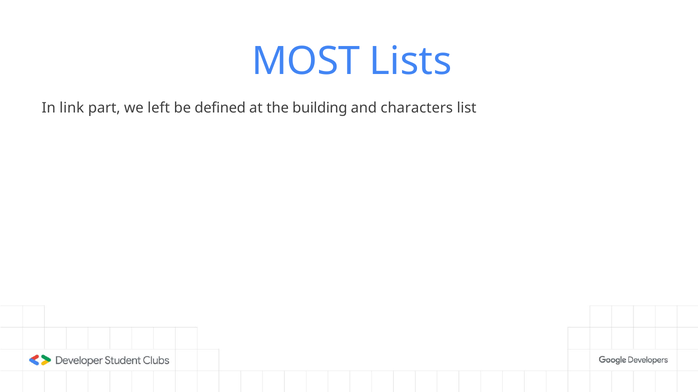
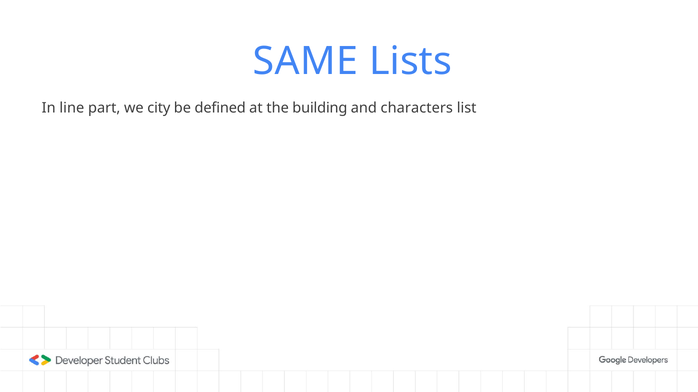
MOST: MOST -> SAME (305, 61)
link: link -> line (72, 108)
left: left -> city (159, 108)
